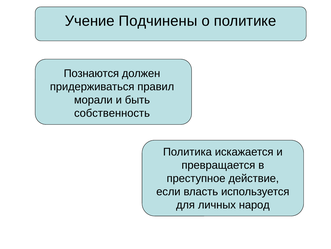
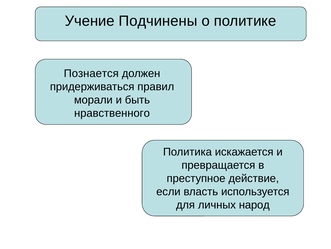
Познаются: Познаются -> Познается (91, 73)
собственность: собственность -> нравственного (112, 113)
